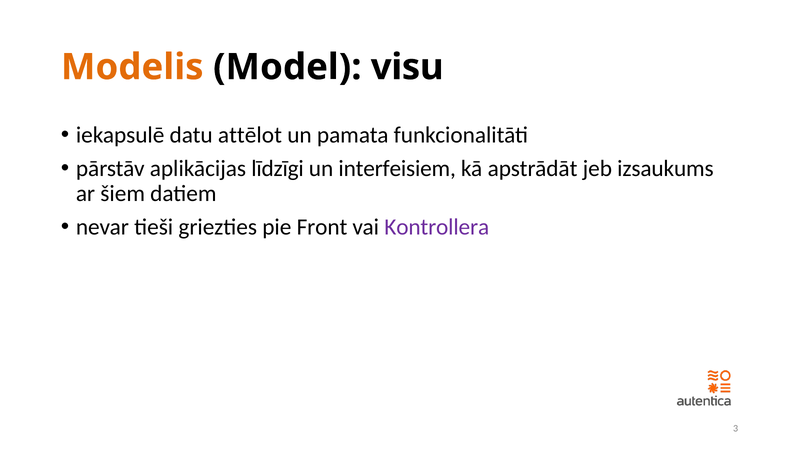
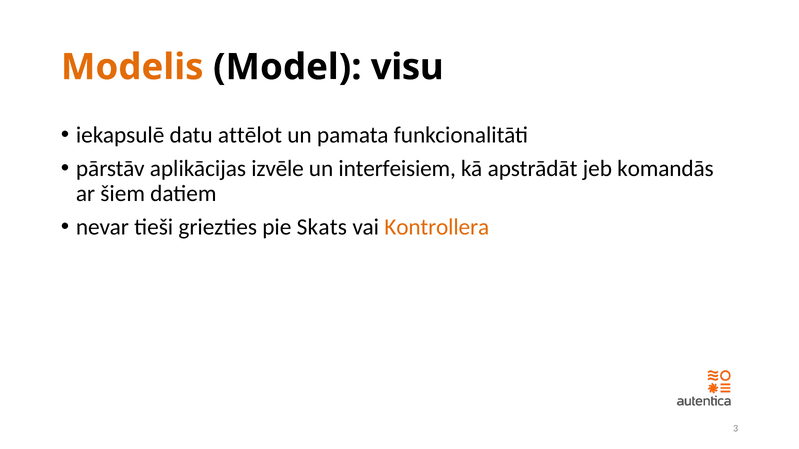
līdzīgi: līdzīgi -> izvēle (278, 169)
izsaukums: izsaukums -> komandās (665, 169)
Front: Front -> Skats (322, 227)
Kontrollera colour: purple -> orange (437, 227)
